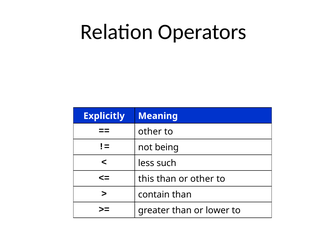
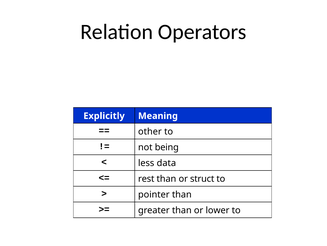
such: such -> data (166, 163)
this: this -> rest (146, 178)
or other: other -> struct (202, 178)
contain: contain -> pointer (154, 194)
